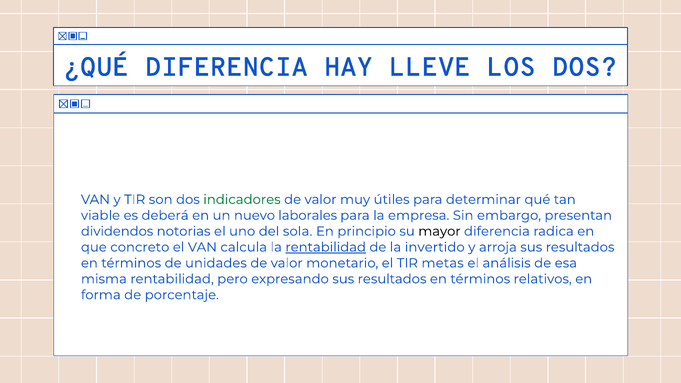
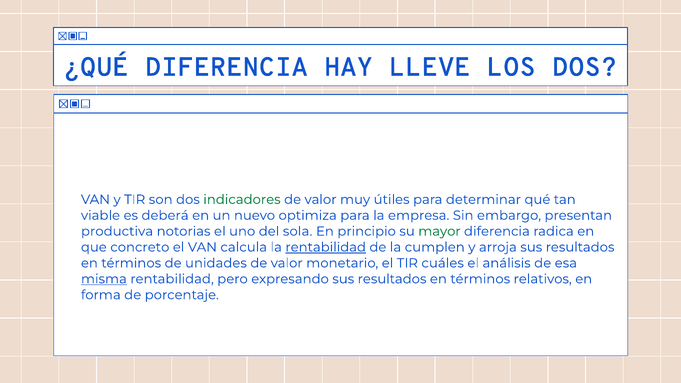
laborales: laborales -> optimiza (308, 215)
dividendos: dividendos -> productiva (117, 231)
mayor colour: black -> green (439, 231)
invertido: invertido -> cumplen (435, 247)
metas: metas -> cuáles (443, 263)
misma underline: none -> present (104, 279)
